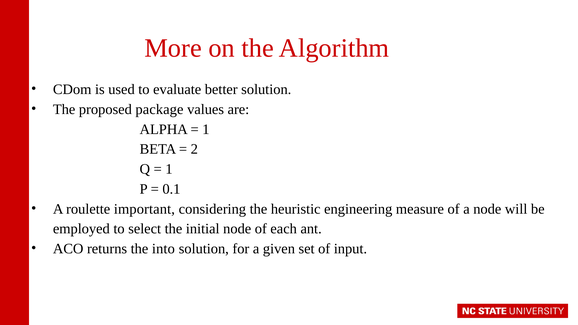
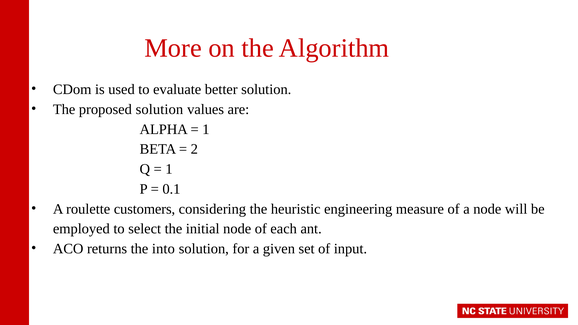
proposed package: package -> solution (159, 109)
important: important -> customers (145, 209)
